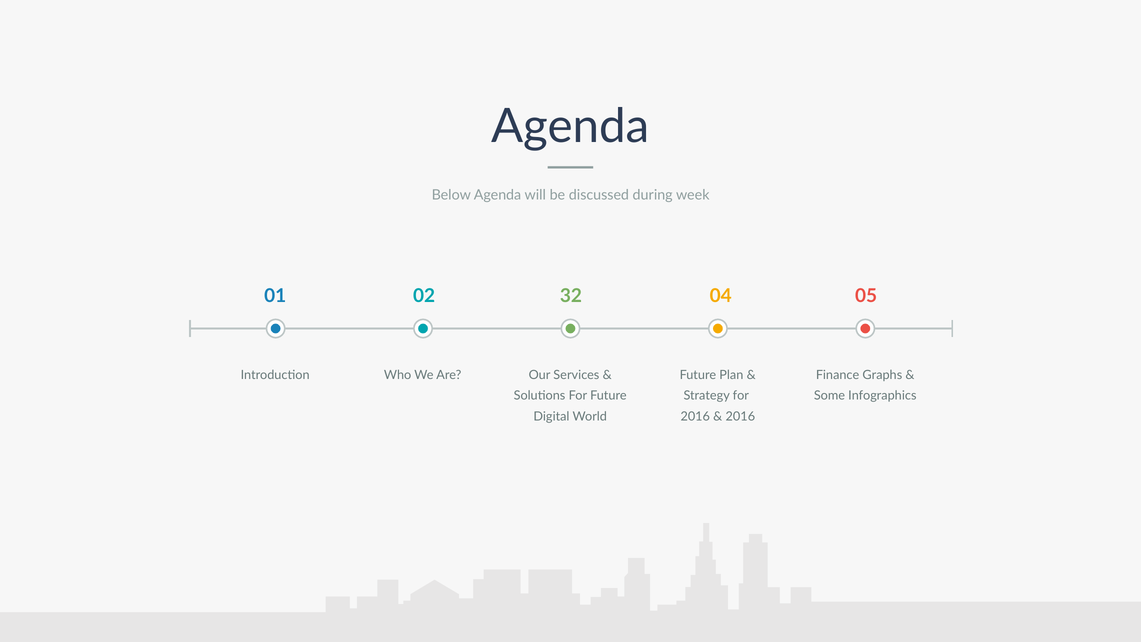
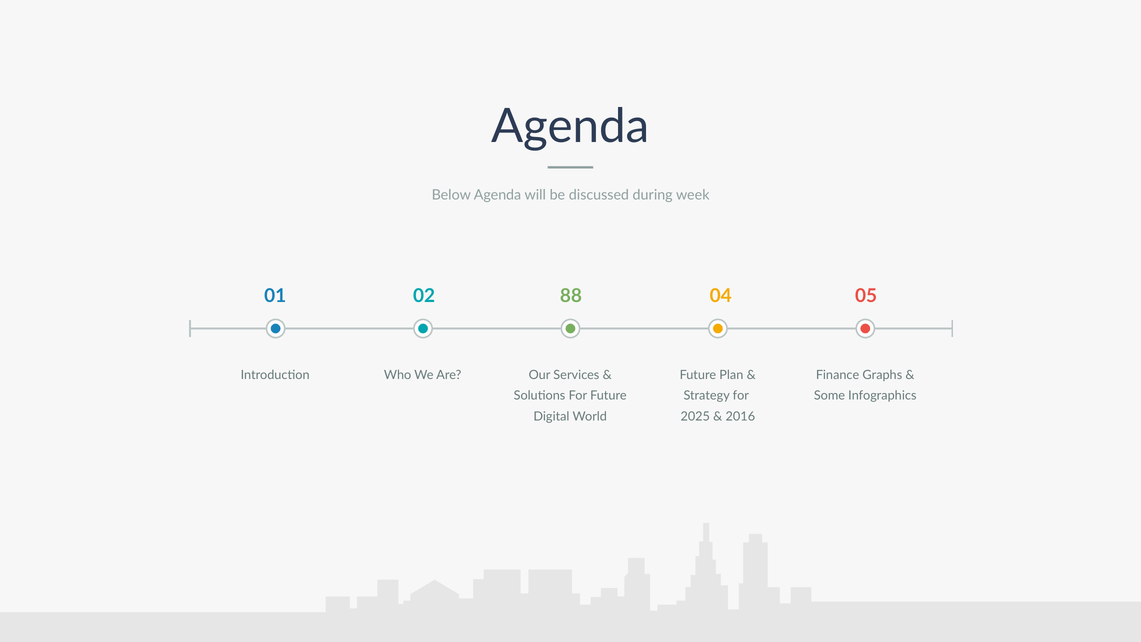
32: 32 -> 88 (571, 296)
2016: 2016 -> 2025 (695, 416)
